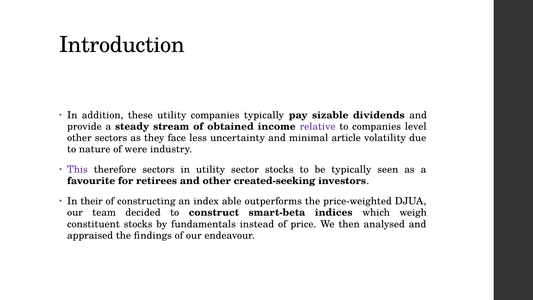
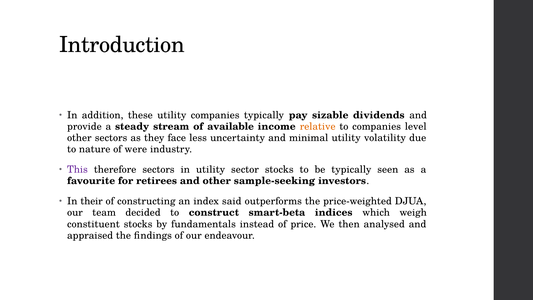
obtained: obtained -> available (231, 126)
relative colour: purple -> orange (318, 126)
minimal article: article -> utility (346, 138)
created-seeking: created-seeking -> sample-seeking (274, 181)
able: able -> said (232, 201)
